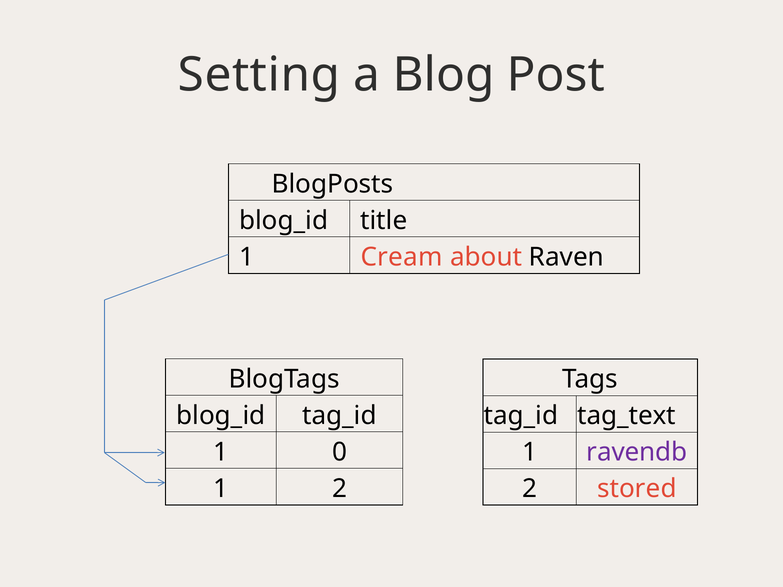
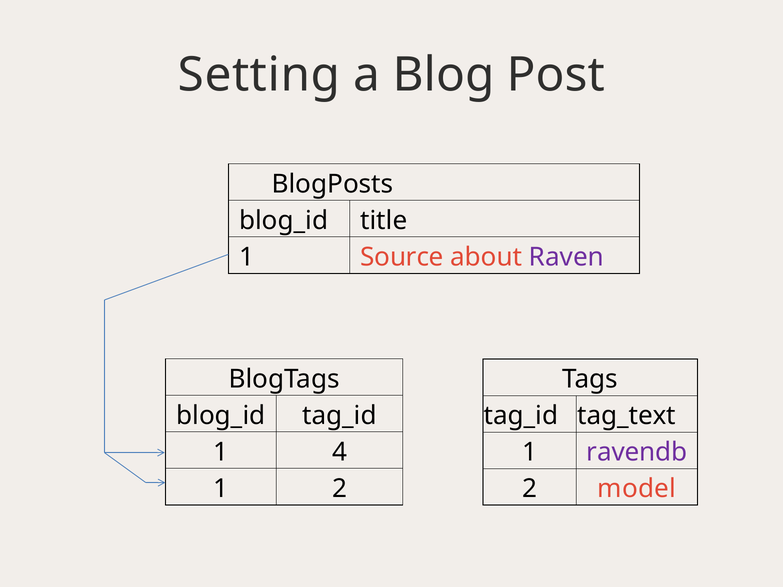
Cream: Cream -> Source (402, 257)
Raven colour: black -> purple (566, 257)
0: 0 -> 4 (340, 452)
stored: stored -> model (637, 489)
